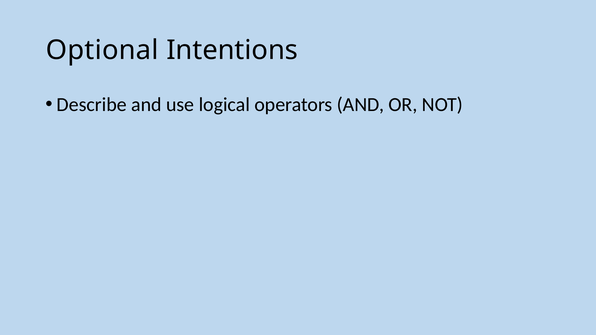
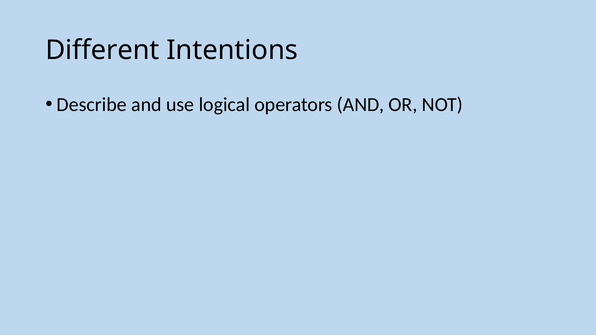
Optional: Optional -> Different (102, 50)
